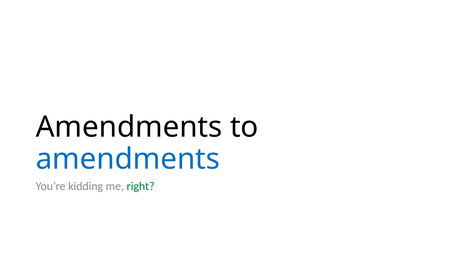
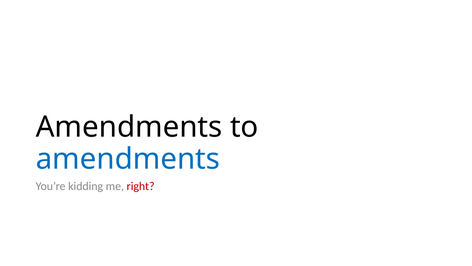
right colour: green -> red (141, 186)
